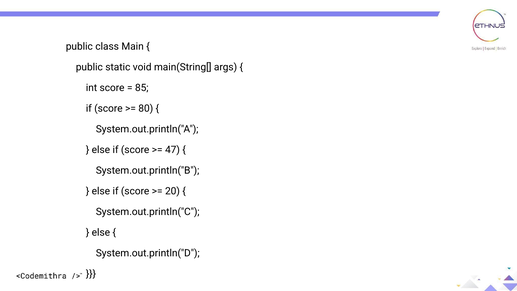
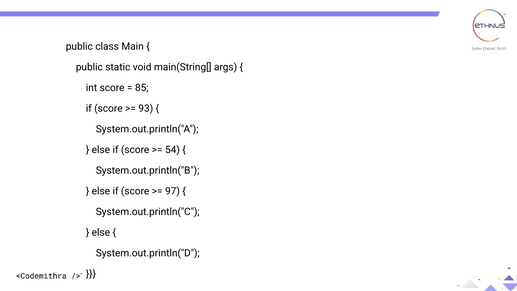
80: 80 -> 93 (146, 108)
47: 47 -> 54 (172, 150)
20: 20 -> 97 (172, 191)
